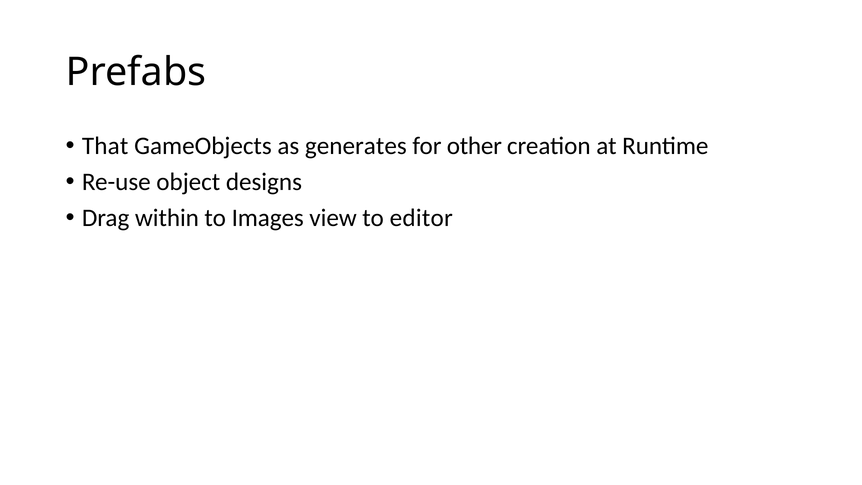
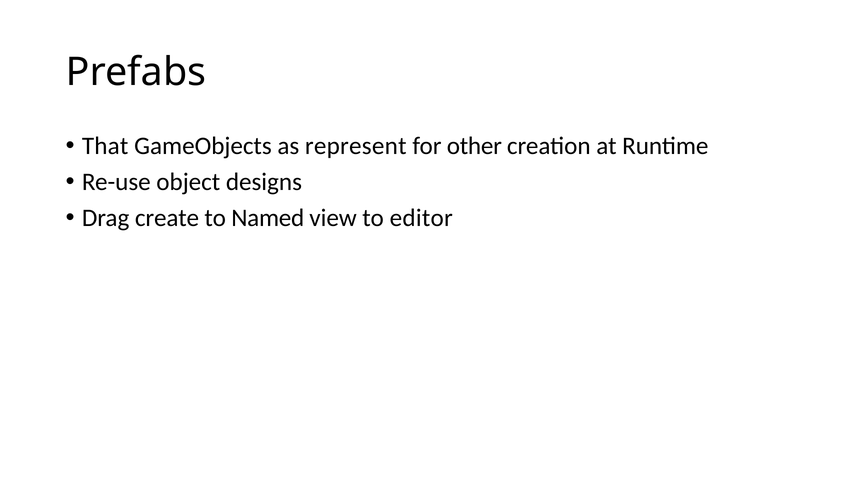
generates: generates -> represent (356, 146)
within: within -> create (167, 218)
Images: Images -> Named (268, 218)
